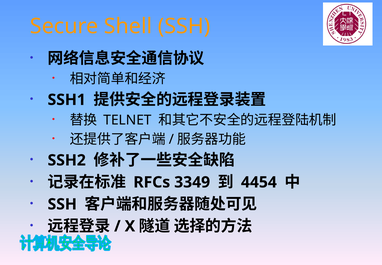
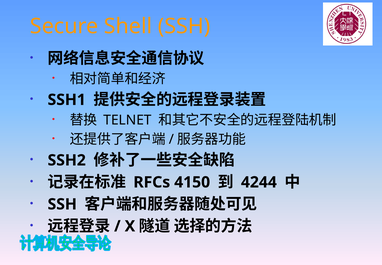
3349: 3349 -> 4150 (192, 182)
4454: 4454 -> 4244 (259, 182)
